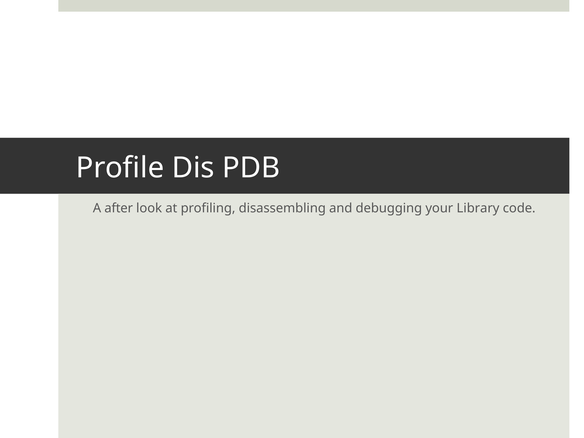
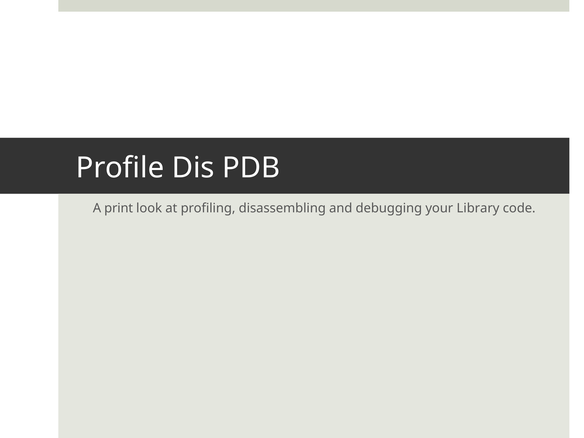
after: after -> print (119, 208)
